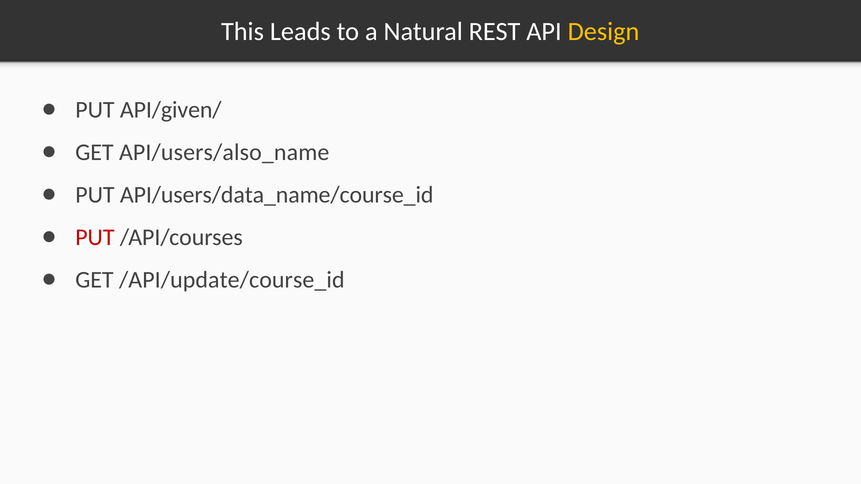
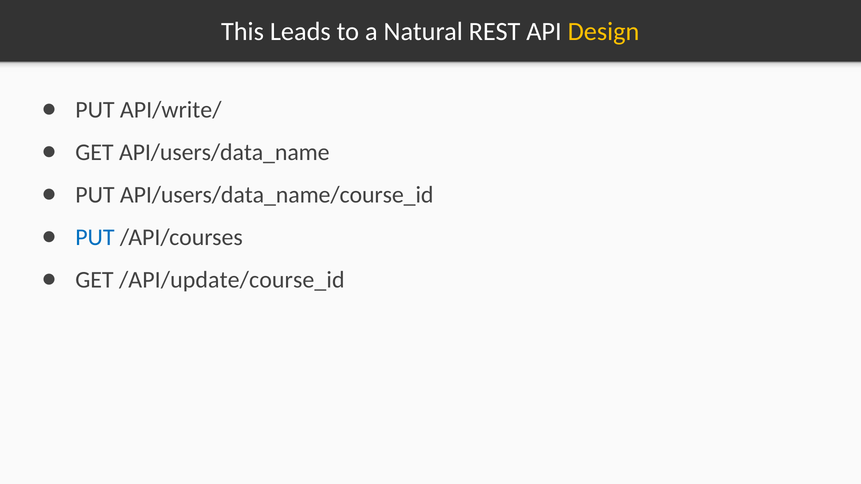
API/given/: API/given/ -> API/write/ (171, 110)
API/users/also_name: API/users/also_name -> API/users/data_name (224, 152)
PUT colour: red -> blue (95, 238)
